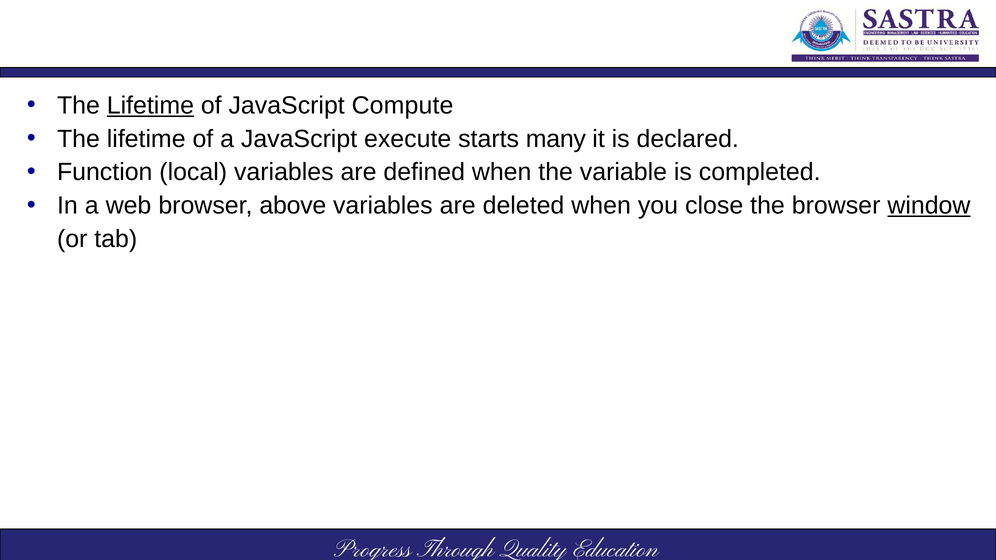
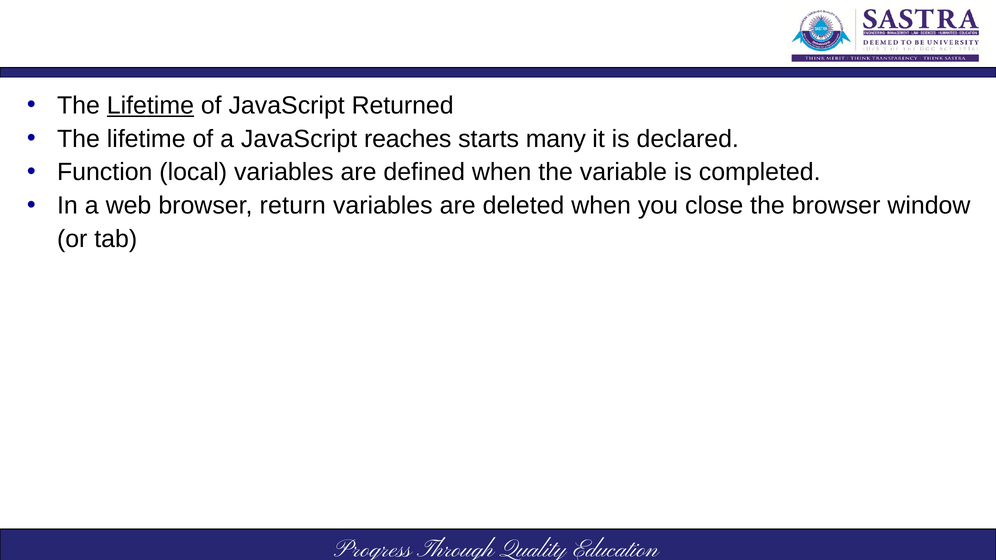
Compute: Compute -> Returned (403, 105)
execute: execute -> reaches (408, 139)
above: above -> return (293, 206)
window underline: present -> none (929, 206)
